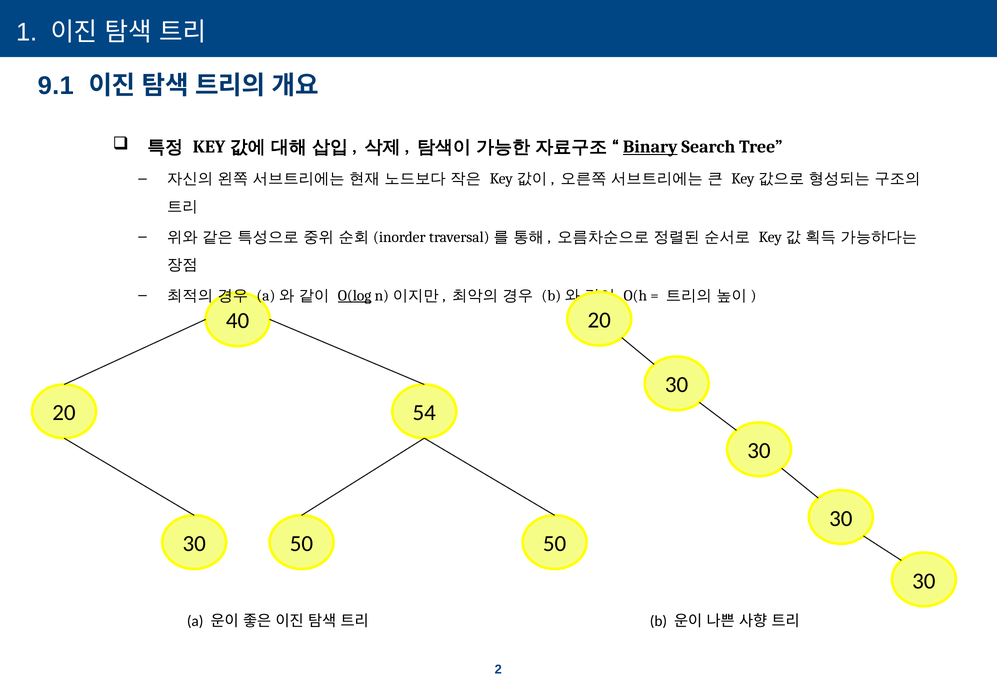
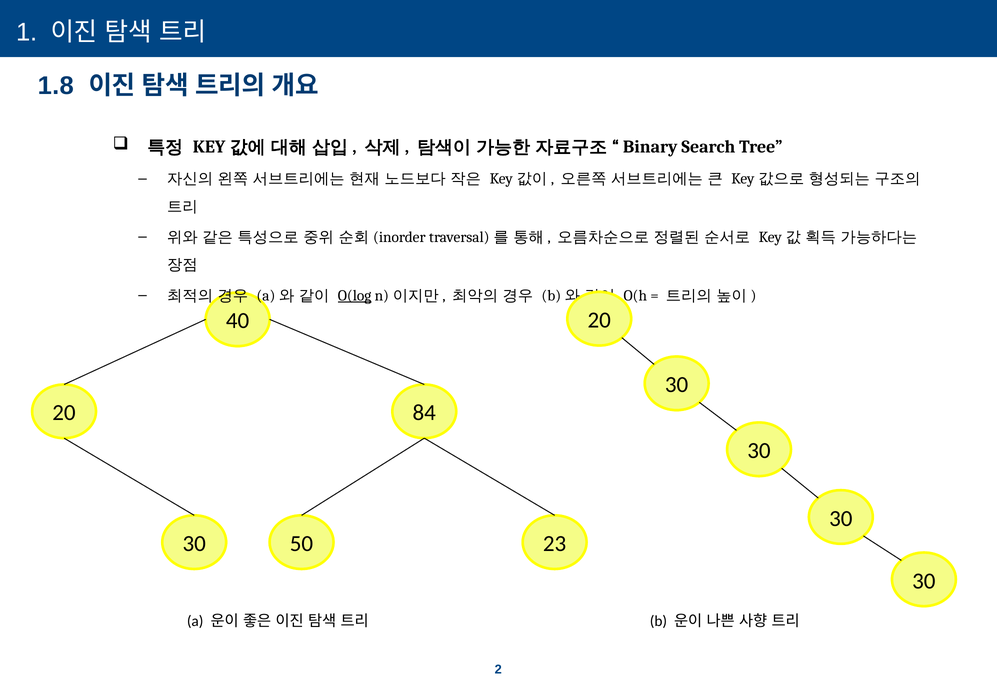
9.1: 9.1 -> 1.8 (56, 86)
Binary underline: present -> none (650, 147)
54: 54 -> 84 (424, 413)
50 50: 50 -> 23 (555, 544)
